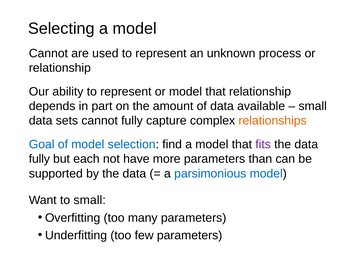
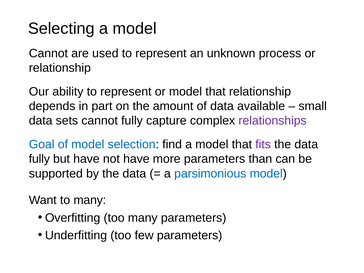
relationships colour: orange -> purple (273, 121)
but each: each -> have (86, 159)
to small: small -> many (90, 200)
